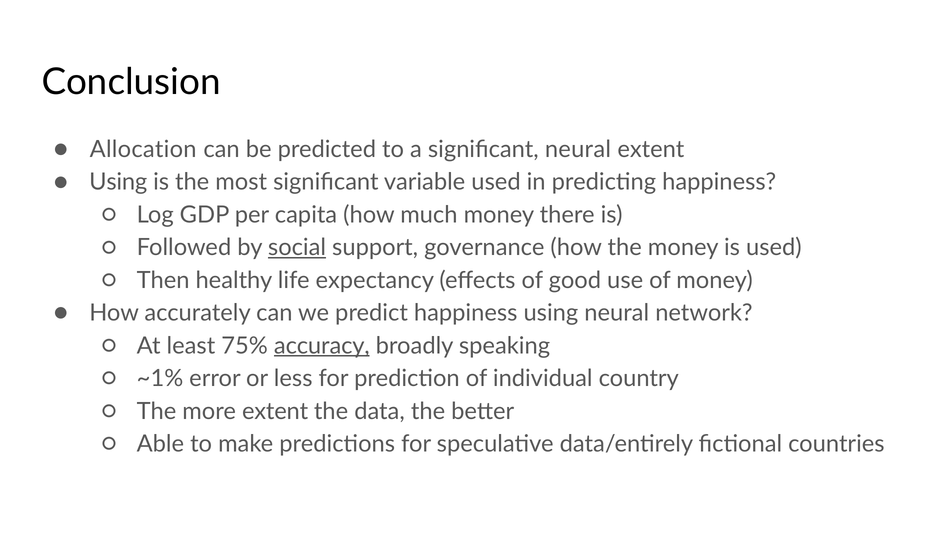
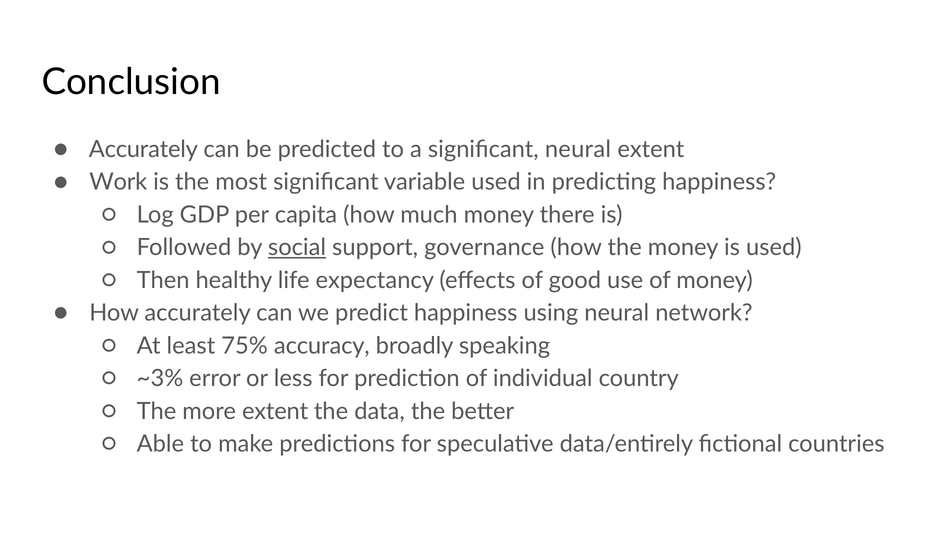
Allocation: Allocation -> Accurately (143, 149)
Using: Using -> Work (118, 182)
accuracy underline: present -> none (322, 346)
~1%: ~1% -> ~3% (160, 378)
